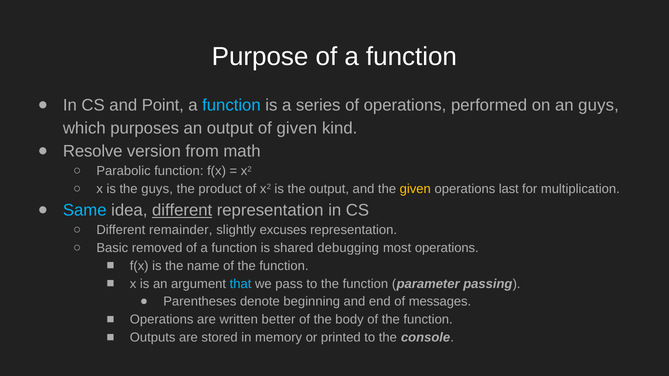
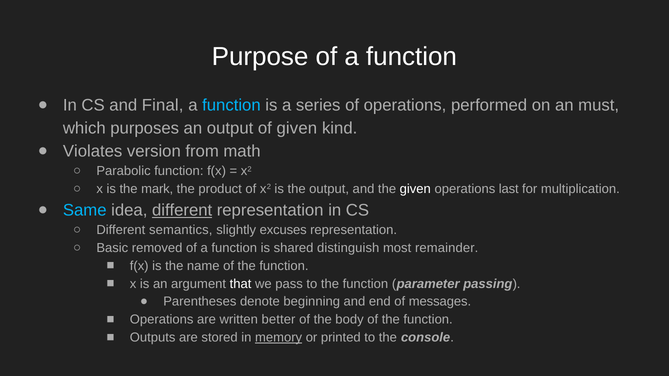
Point: Point -> Final (163, 105)
an guys: guys -> must (599, 105)
Resolve: Resolve -> Violates (93, 151)
the guys: guys -> mark (157, 189)
given colour: yellow -> white (415, 189)
remainder: remainder -> semantics (181, 230)
debugging: debugging -> distinguish (348, 248)
most operations: operations -> remainder (447, 248)
that colour: light blue -> white (241, 284)
memory underline: none -> present (279, 338)
